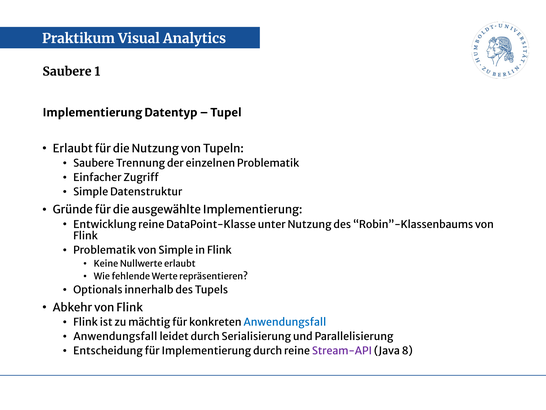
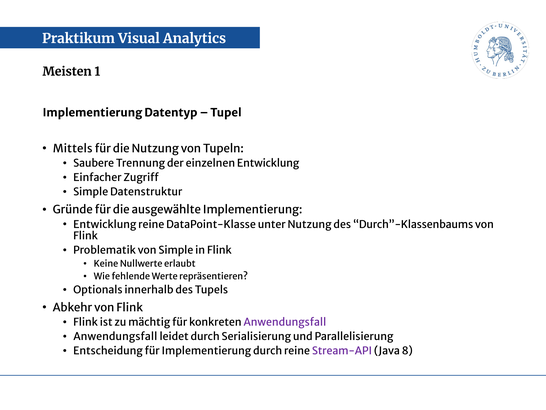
Saubere: Saubere -> Meisten (67, 71)
Erlaubt: Erlaubt -> Mittels (73, 148)
einzelnen Problematik: Problematik -> Entwicklung (268, 163)
Robin”-Klassenbaums: Robin”-Klassenbaums -> Durch”-Klassenbaums (413, 224)
Anwendungsfall colour: blue -> purple (285, 322)
